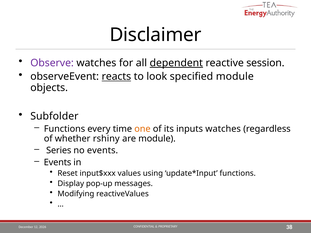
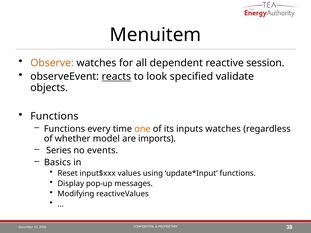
Disclaimer: Disclaimer -> Menuitem (155, 35)
Observe colour: purple -> orange (52, 63)
dependent underline: present -> none (176, 63)
specified module: module -> validate (235, 77)
Subfolder: Subfolder -> Functions (54, 116)
rshiny: rshiny -> model (106, 139)
are module: module -> imports (157, 139)
Events: Events -> Basics (57, 163)
